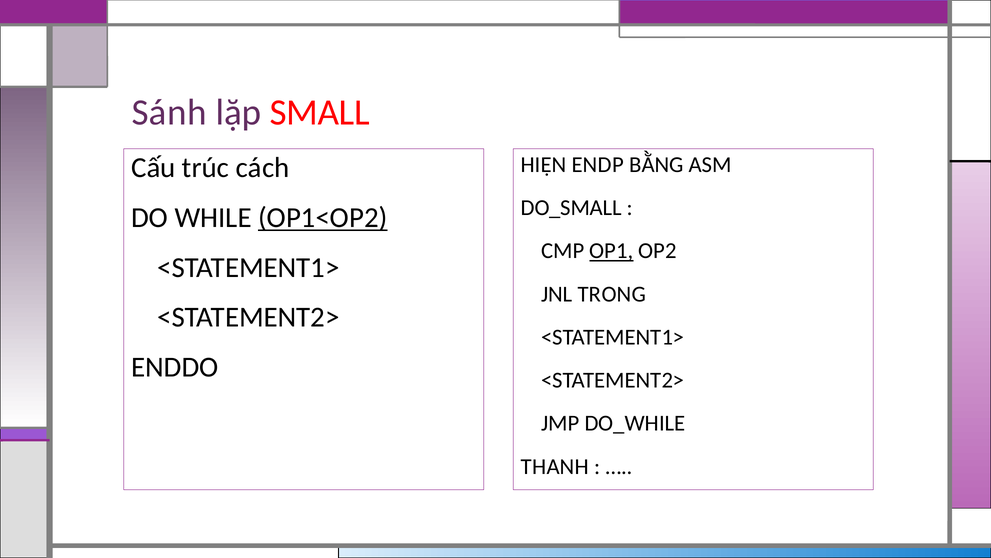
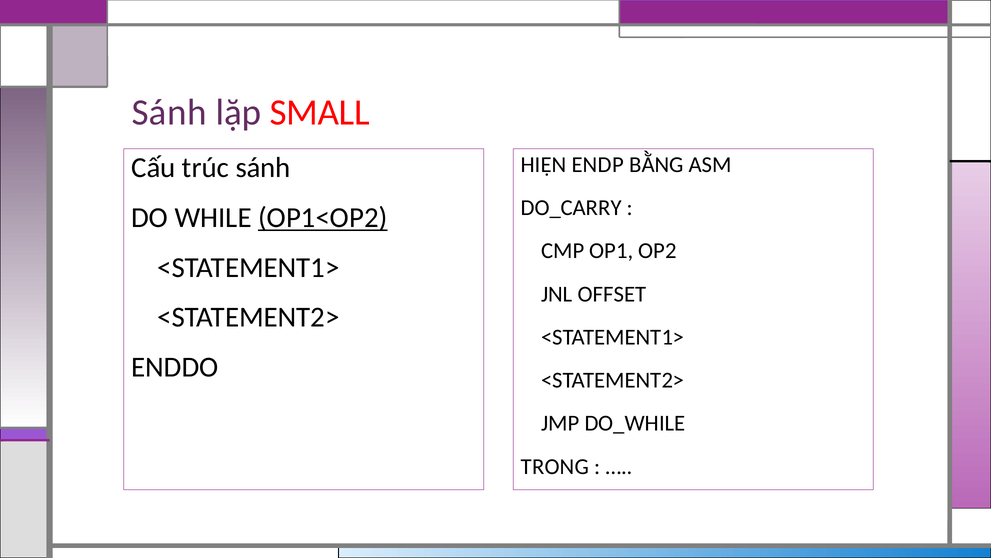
trúc cách: cách -> sánh (263, 168)
DO_SMALL: DO_SMALL -> DO_CARRY (571, 208)
OP1 underline: present -> none (611, 251)
TRONG: TRONG -> OFFSET (612, 294)
THANH: THANH -> TRONG (555, 466)
